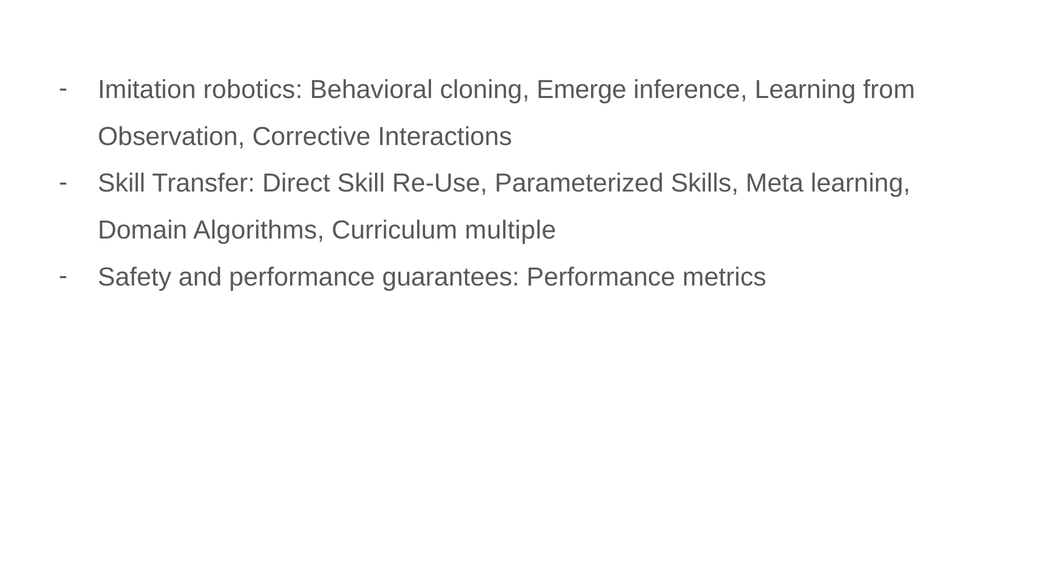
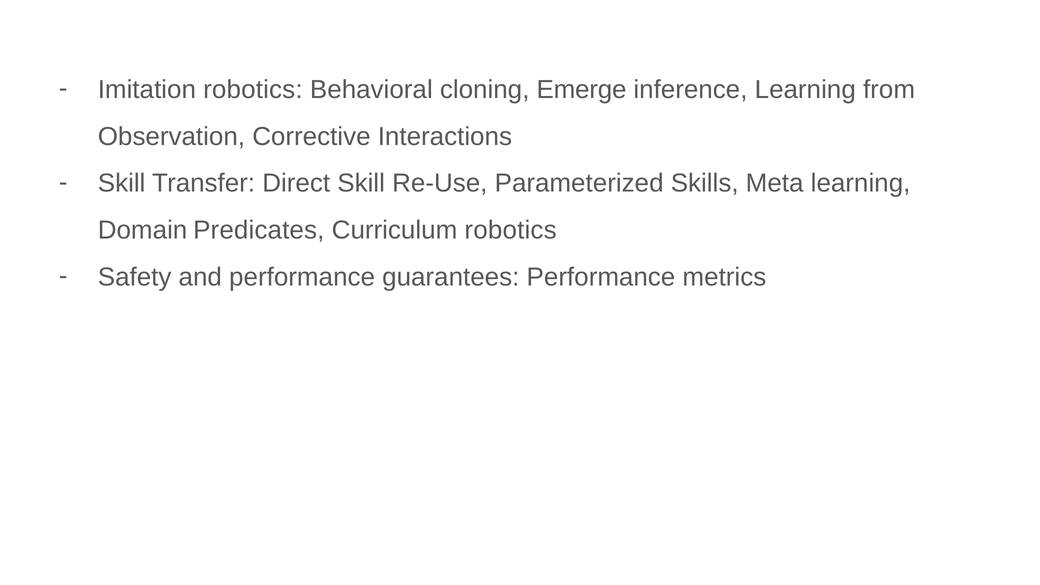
Algorithms: Algorithms -> Predicates (259, 230)
Curriculum multiple: multiple -> robotics (511, 230)
